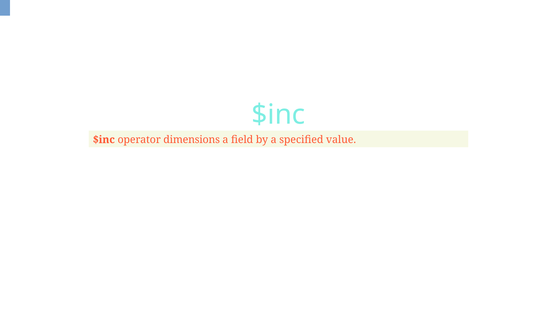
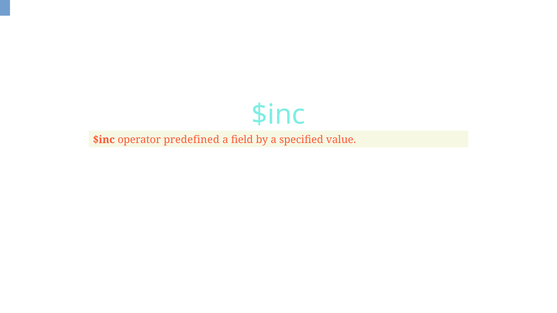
dimensions: dimensions -> predefined (192, 140)
